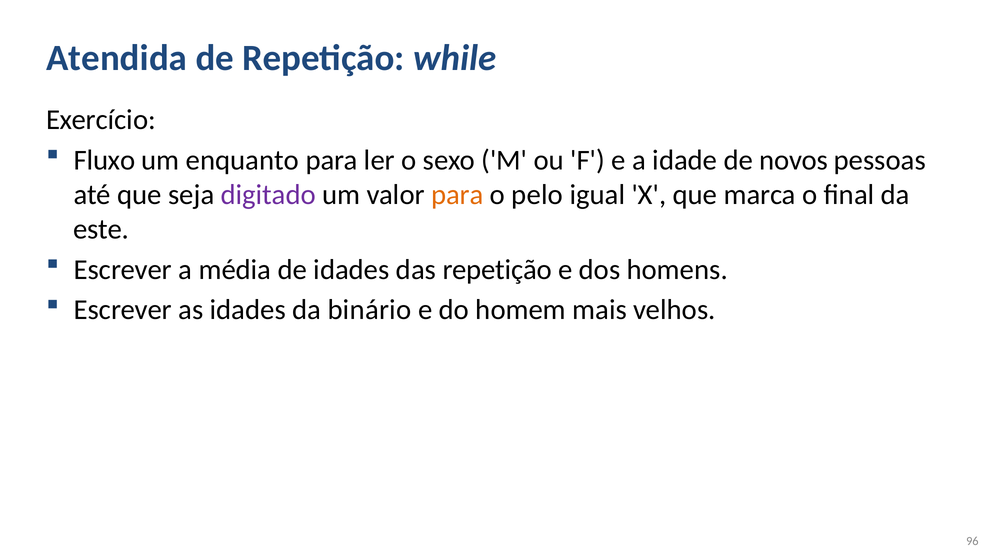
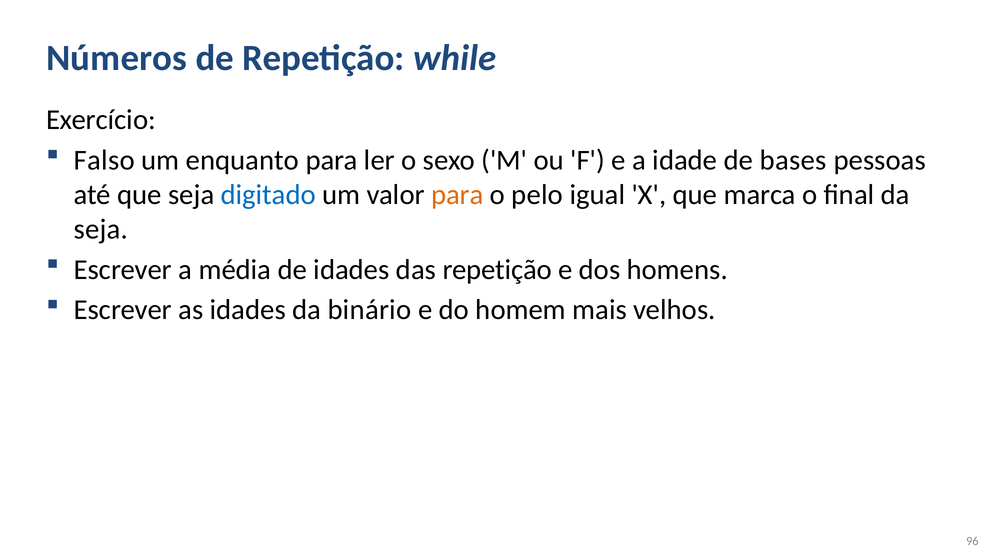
Atendida: Atendida -> Números (117, 58)
Fluxo: Fluxo -> Falso (104, 160)
novos: novos -> bases (793, 160)
digitado colour: purple -> blue (268, 195)
este: este -> seja (101, 229)
